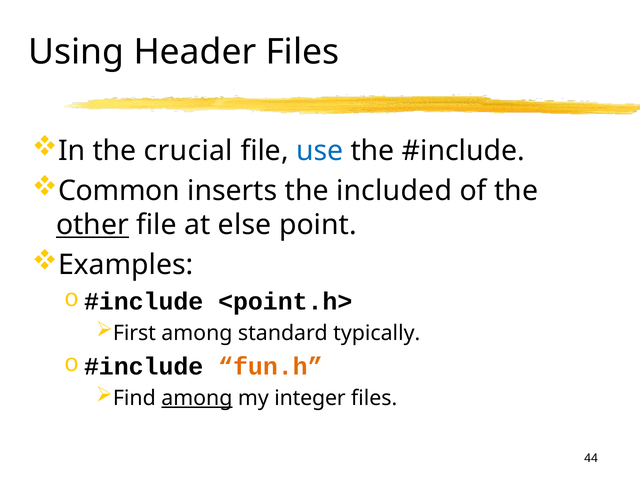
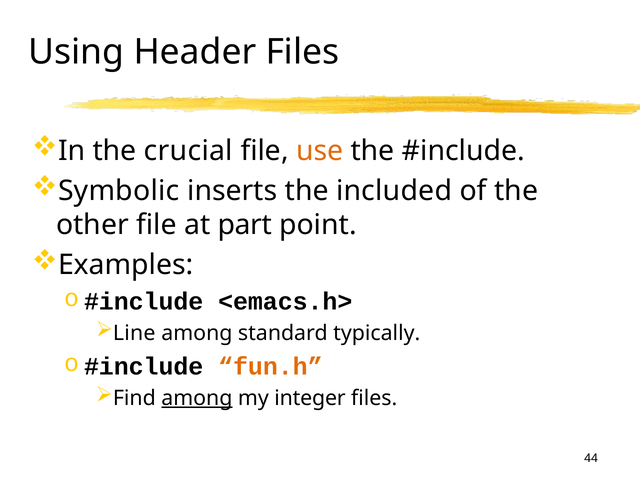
use colour: blue -> orange (320, 151)
Common: Common -> Symbolic (119, 191)
other underline: present -> none (92, 225)
else: else -> part (245, 225)
<point.h>: <point.h> -> <emacs.h> (285, 302)
First: First -> Line (134, 333)
